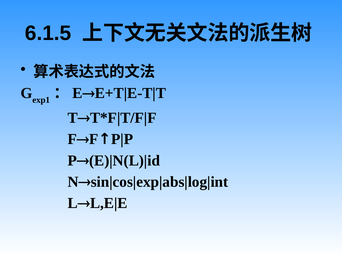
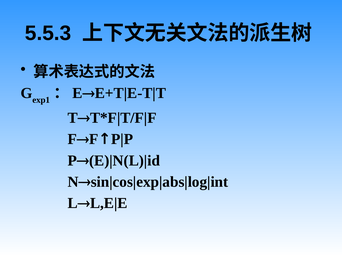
6.1.5: 6.1.5 -> 5.5.3 (48, 33)
